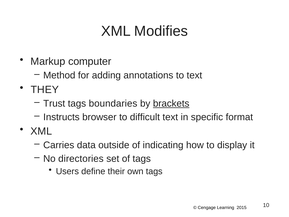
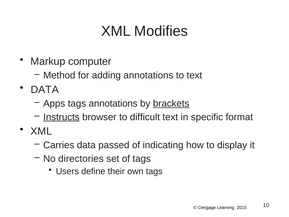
THEY: THEY -> DATA (45, 90)
Trust: Trust -> Apps (54, 103)
tags boundaries: boundaries -> annotations (113, 103)
Instructs underline: none -> present (61, 117)
outside: outside -> passed (114, 145)
